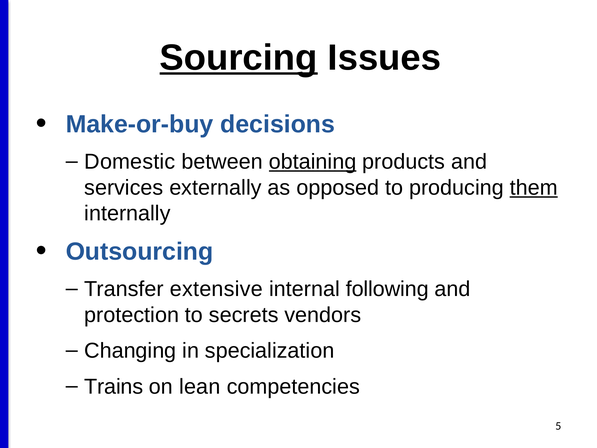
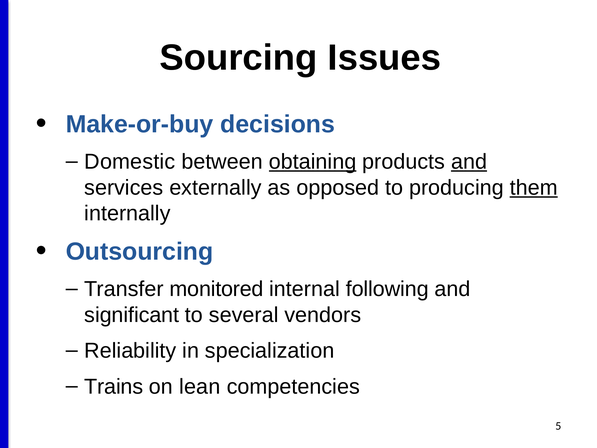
Sourcing underline: present -> none (239, 58)
and underline: none -> present (469, 162)
extensive: extensive -> monitored (217, 289)
protection: protection -> significant (132, 315)
secrets: secrets -> several (244, 315)
Changing: Changing -> Reliability (130, 351)
